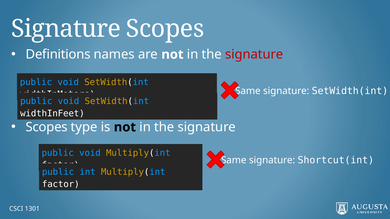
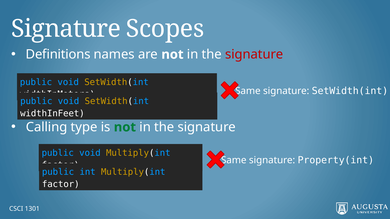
Scopes: Scopes -> Calling (47, 127)
not colour: black -> green (125, 127)
Shortcut(int: Shortcut(int -> Property(int (336, 160)
